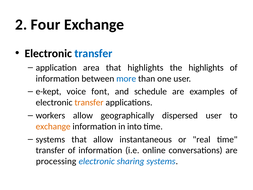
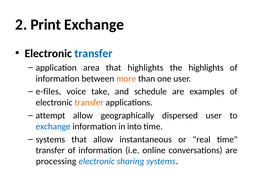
Four: Four -> Print (46, 24)
more colour: blue -> orange (126, 79)
e-kept: e-kept -> e-files (48, 91)
font: font -> take (100, 91)
workers: workers -> attempt (50, 115)
exchange colour: orange -> blue (53, 126)
